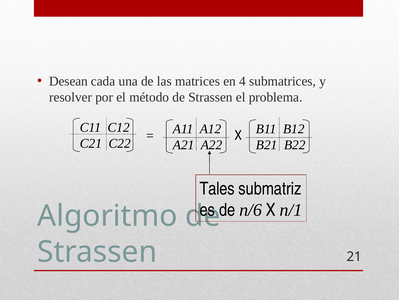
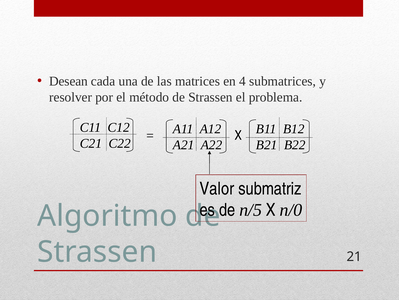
Tales: Tales -> Valor (217, 188)
n/6: n/6 -> n/5 (251, 209)
n/1: n/1 -> n/0 (291, 209)
